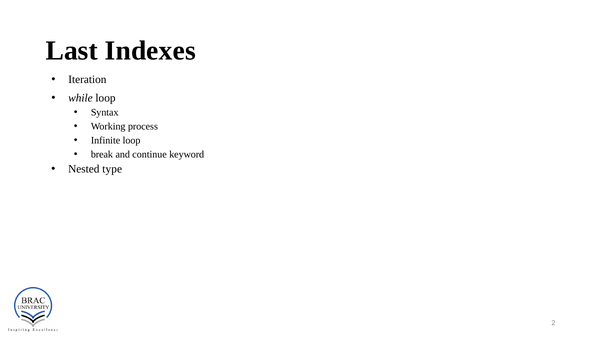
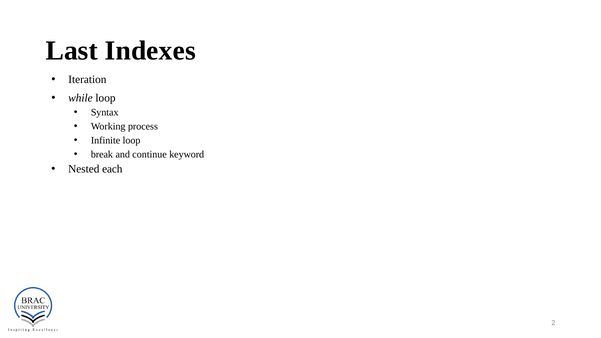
type: type -> each (112, 169)
